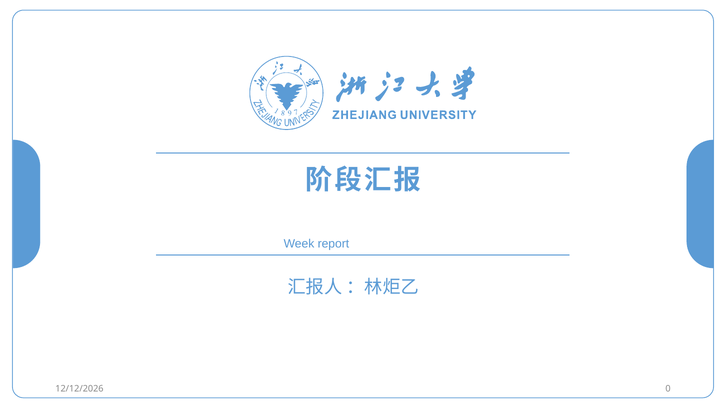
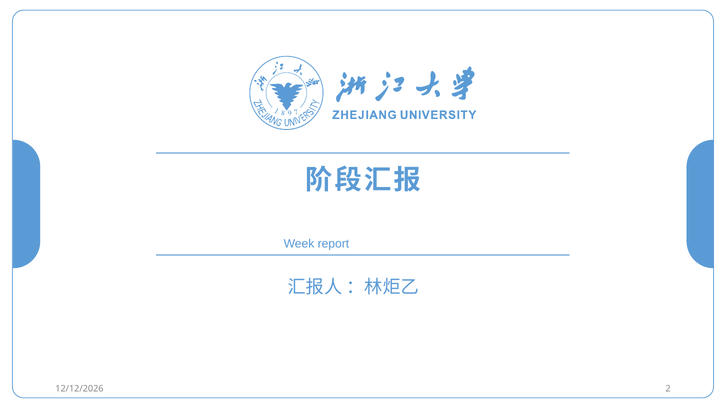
0: 0 -> 2 (668, 389)
